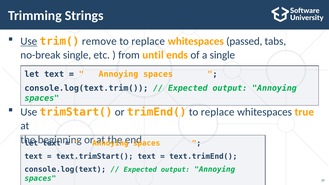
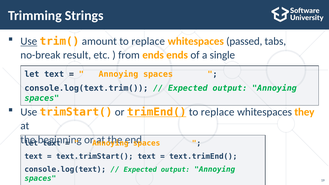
remove: remove -> amount (99, 41)
no-break single: single -> result (77, 55)
from until: until -> ends (153, 55)
trimEnd( underline: none -> present (157, 112)
true: true -> they (304, 112)
